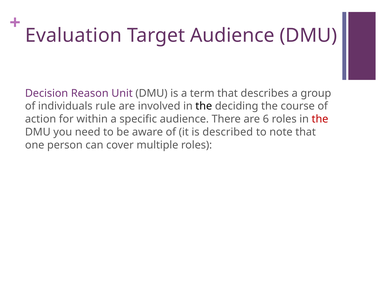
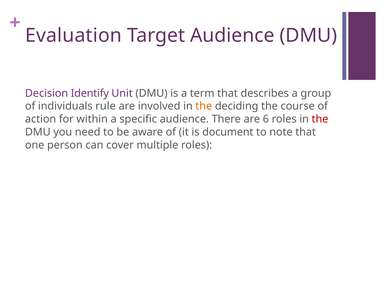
Reason: Reason -> Identify (90, 93)
the colour: black -> orange (204, 106)
described: described -> document (228, 132)
